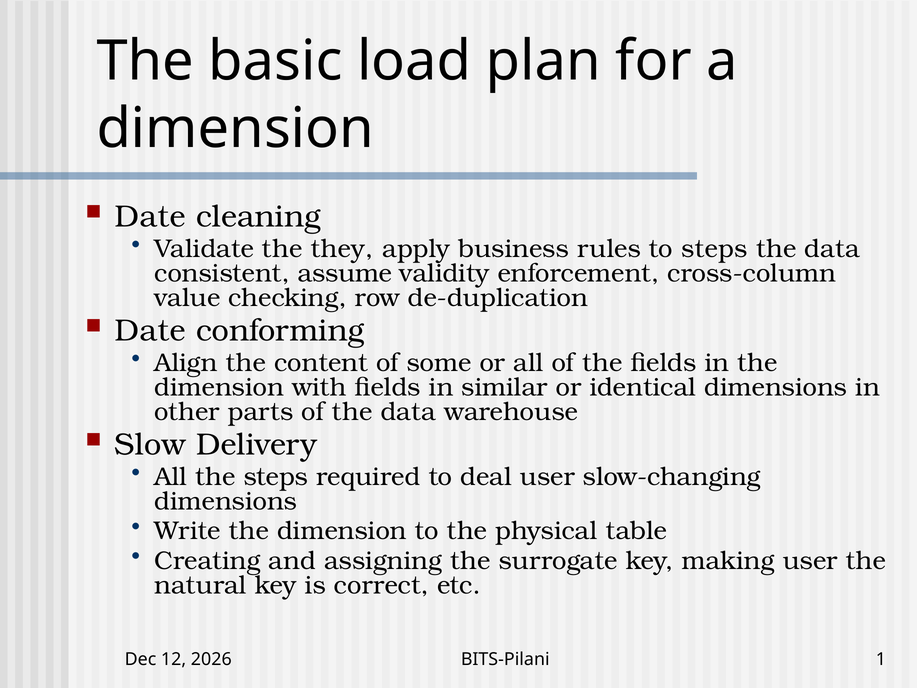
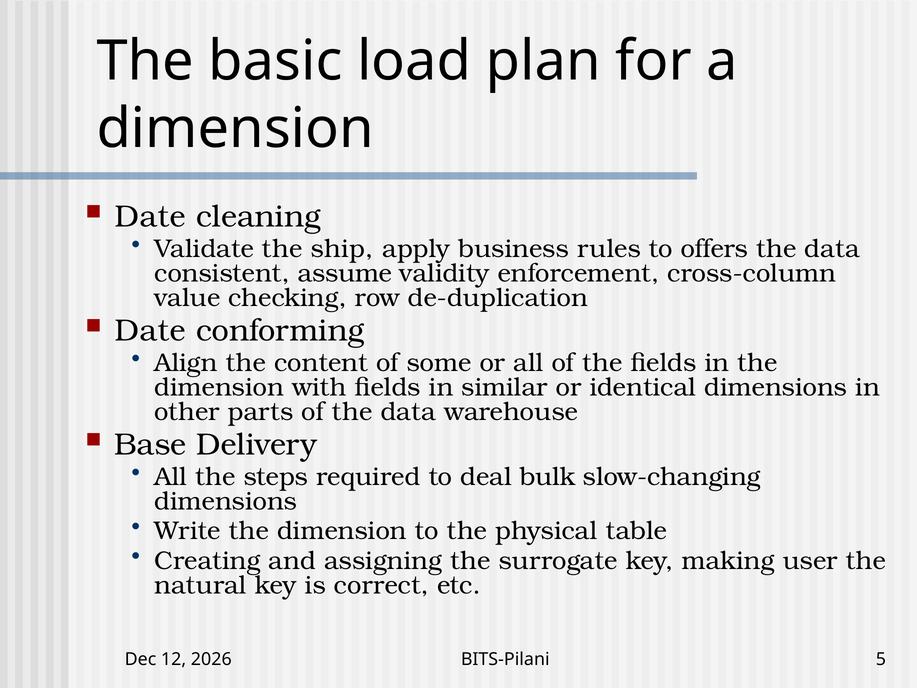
they: they -> ship (342, 249)
to steps: steps -> offers (714, 249)
Slow: Slow -> Base (150, 445)
deal user: user -> bulk (547, 477)
1: 1 -> 5 (881, 659)
